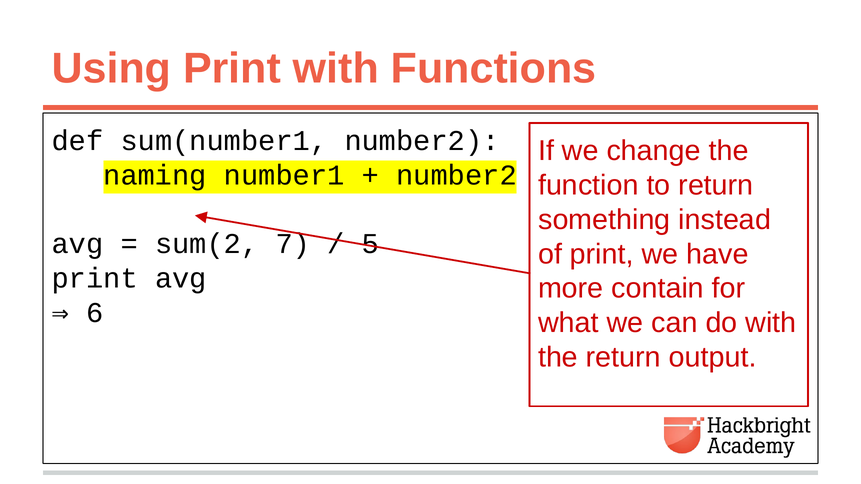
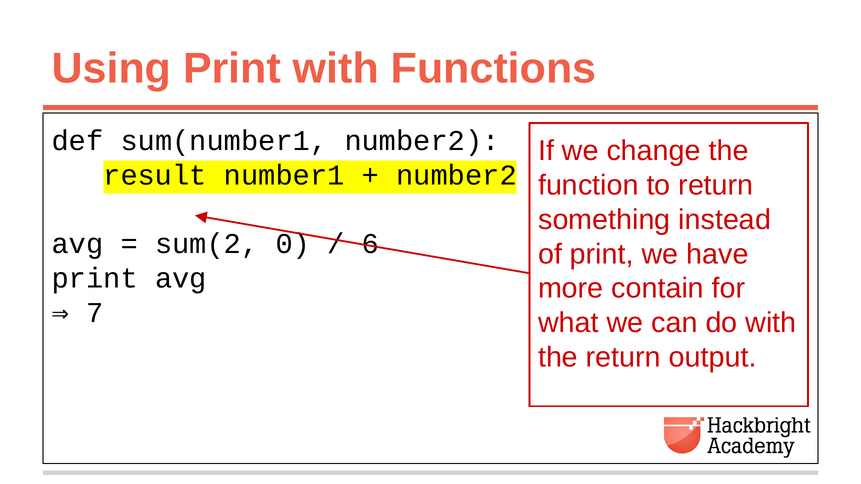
naming: naming -> result (155, 175)
7: 7 -> 0 (293, 244)
5: 5 -> 6 (370, 244)
6: 6 -> 7 (95, 313)
